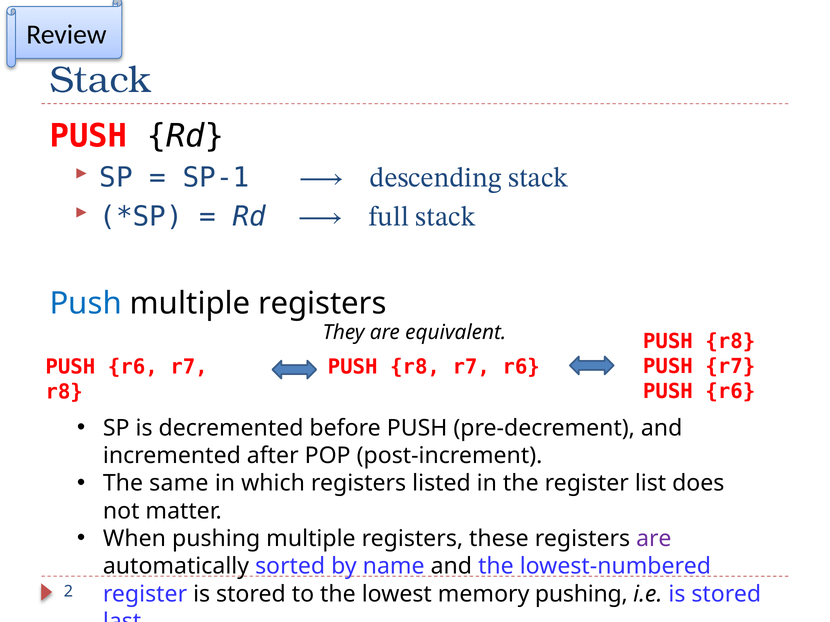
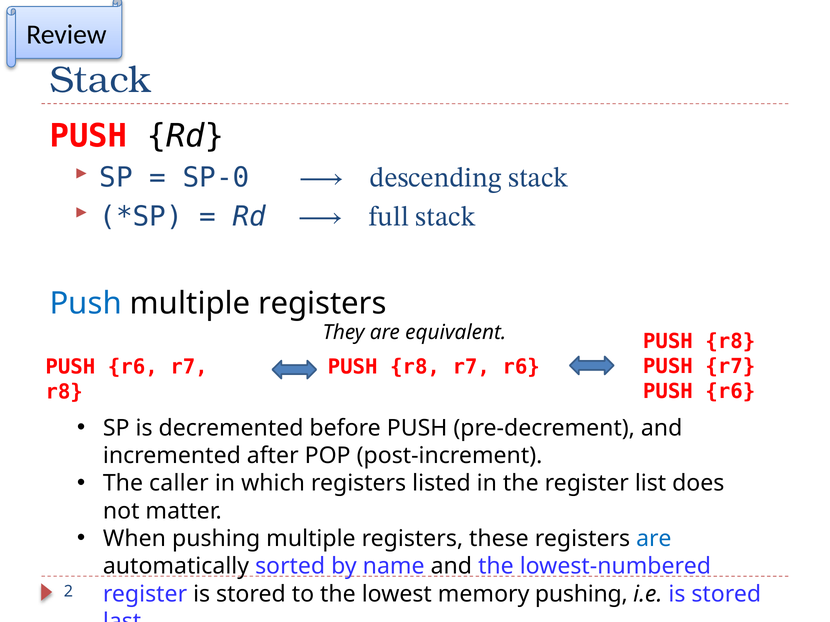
SP-1: SP-1 -> SP-0 (216, 178)
same: same -> caller (179, 484)
are colour: purple -> blue (654, 539)
